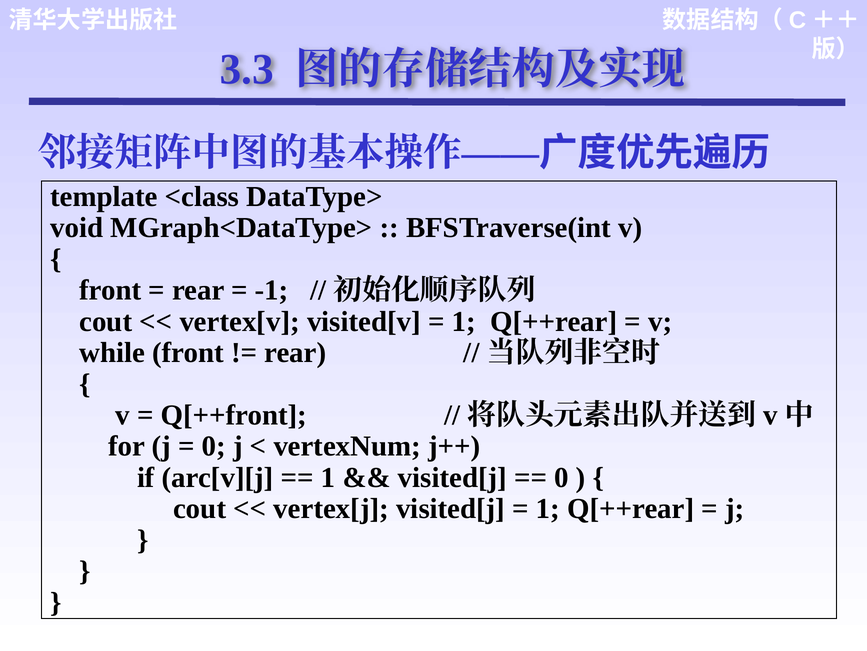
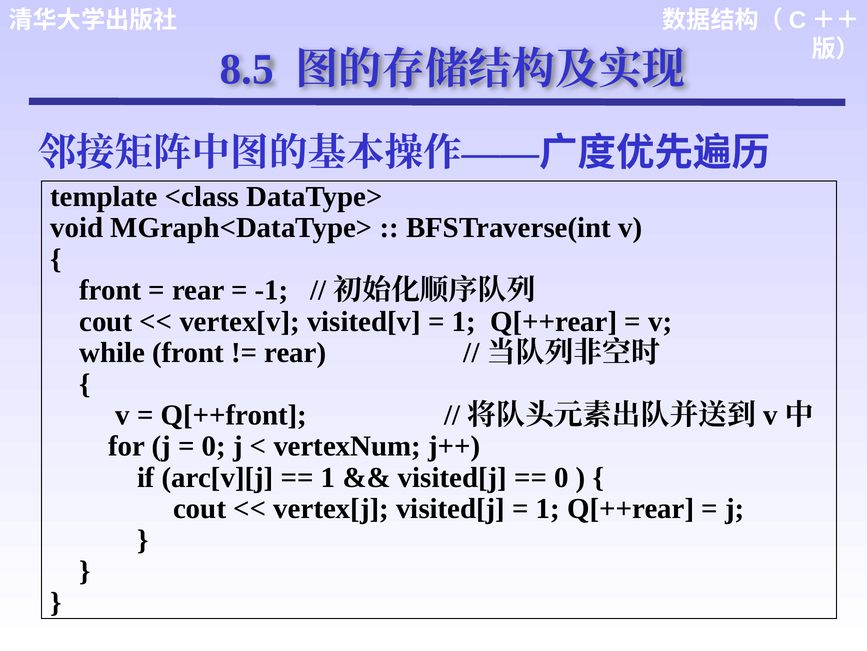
3.3: 3.3 -> 8.5 (247, 69)
